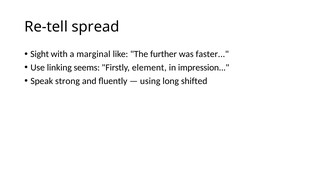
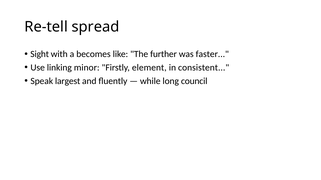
marginal: marginal -> becomes (93, 54)
seems: seems -> minor (87, 68)
impression: impression -> consistent (204, 68)
strong: strong -> largest (68, 81)
using: using -> while (150, 81)
shifted: shifted -> council (194, 81)
